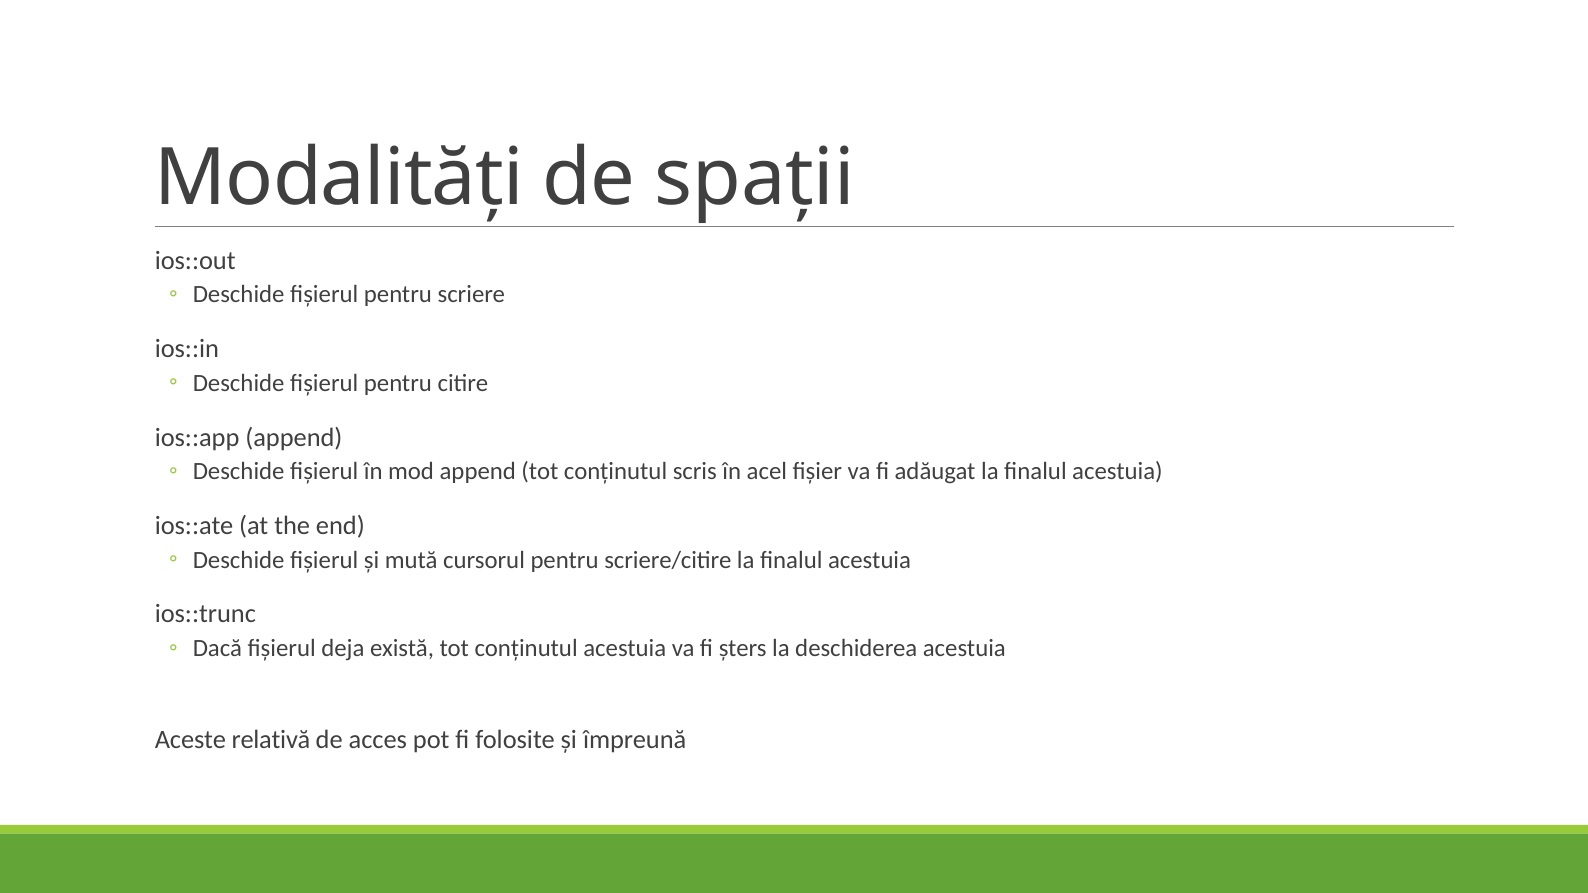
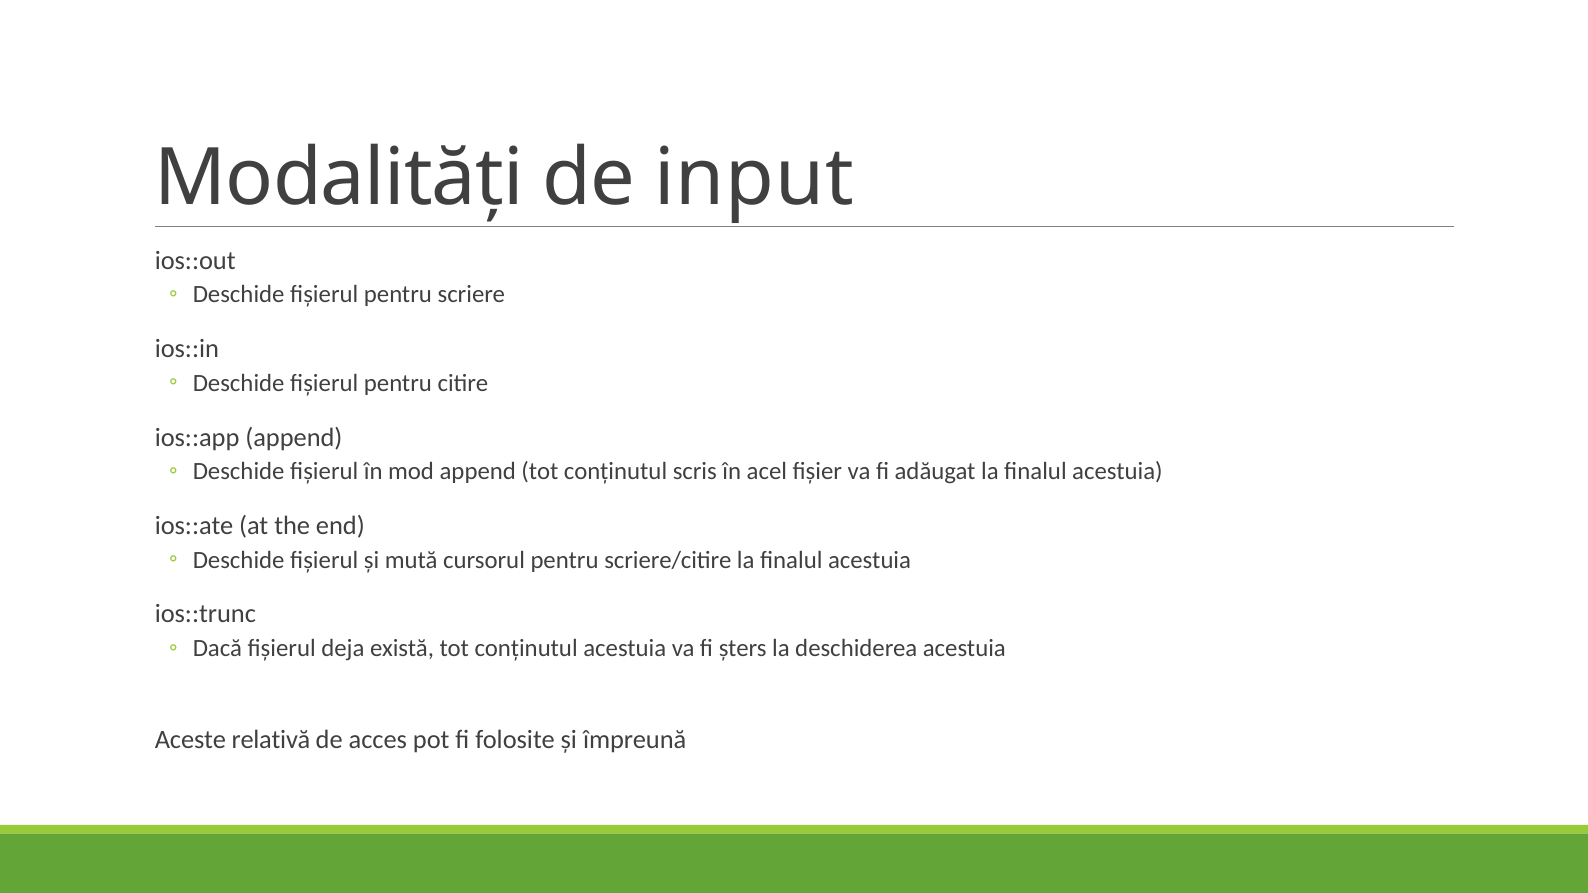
spații: spații -> input (754, 178)
